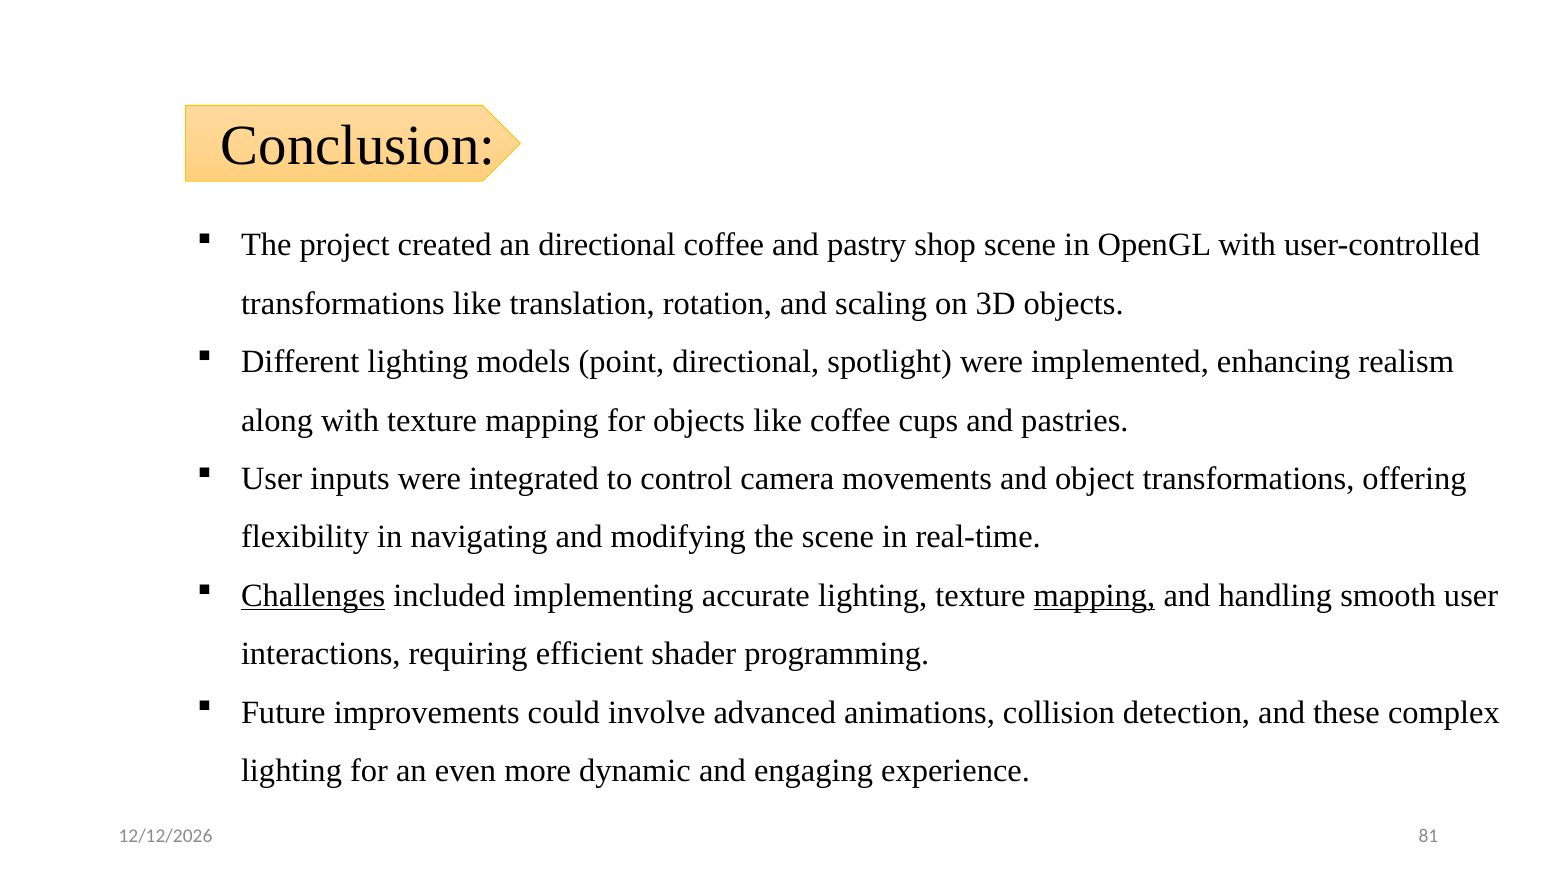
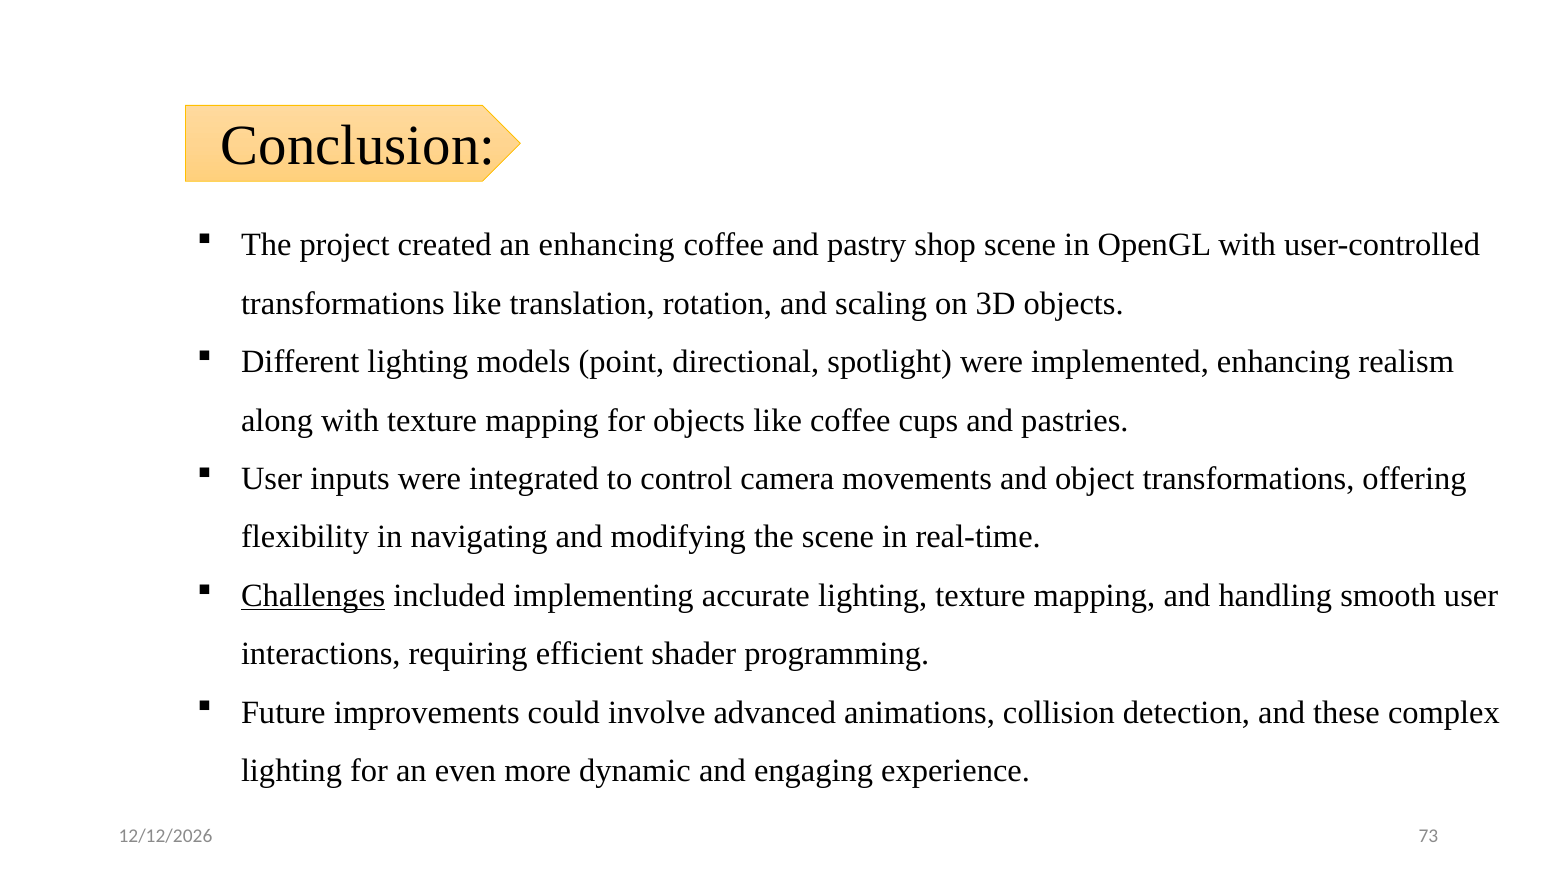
an directional: directional -> enhancing (607, 245)
mapping underline: present -> none (1094, 595)
81: 81 -> 73 (1428, 836)
